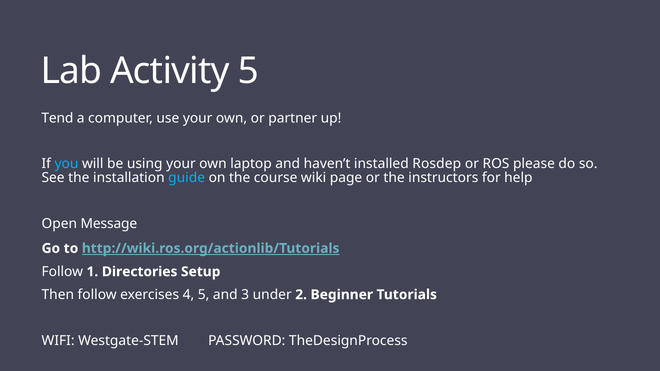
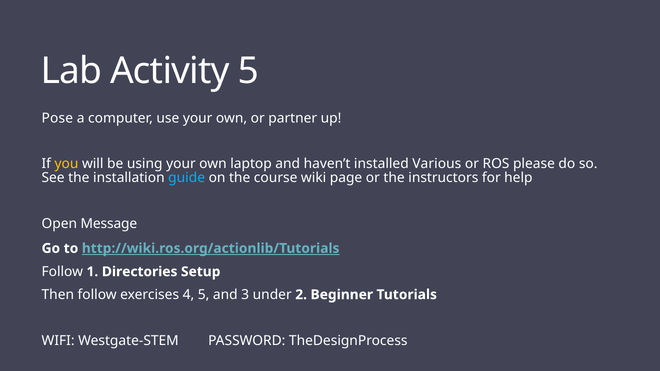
Tend: Tend -> Pose (57, 118)
you colour: light blue -> yellow (66, 164)
Rosdep: Rosdep -> Various (437, 164)
